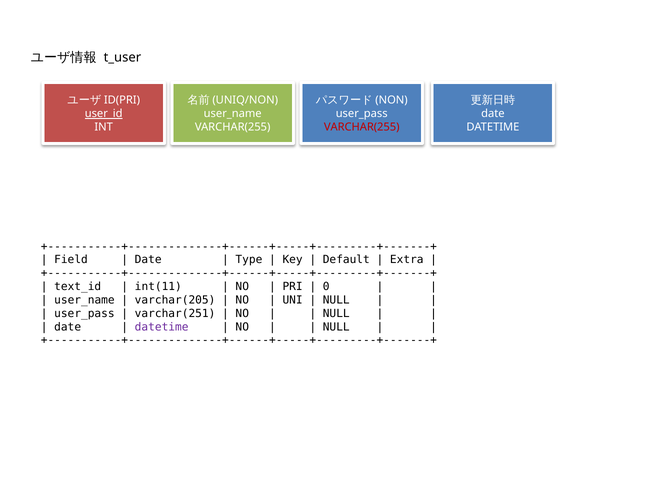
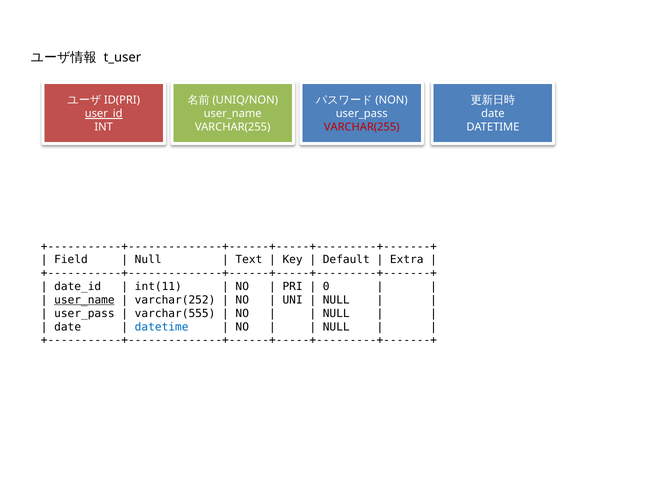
Date: Date -> Null (148, 260)
Type: Type -> Text (249, 260)
text_id: text_id -> date_id (78, 286)
user_name underline: none -> present (84, 300)
varchar(205: varchar(205 -> varchar(252 (175, 300)
varchar(251: varchar(251 -> varchar(555 (175, 313)
datetime colour: purple -> blue (162, 327)
